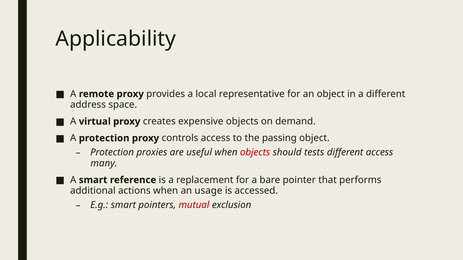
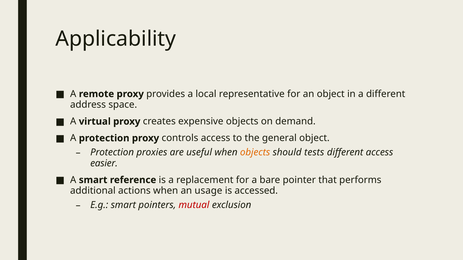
passing: passing -> general (279, 138)
objects colour: red -> orange (255, 153)
many: many -> easier (104, 164)
